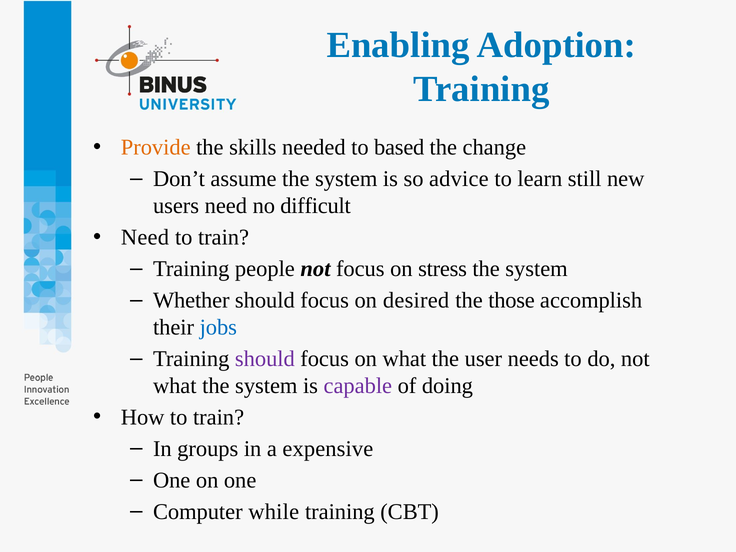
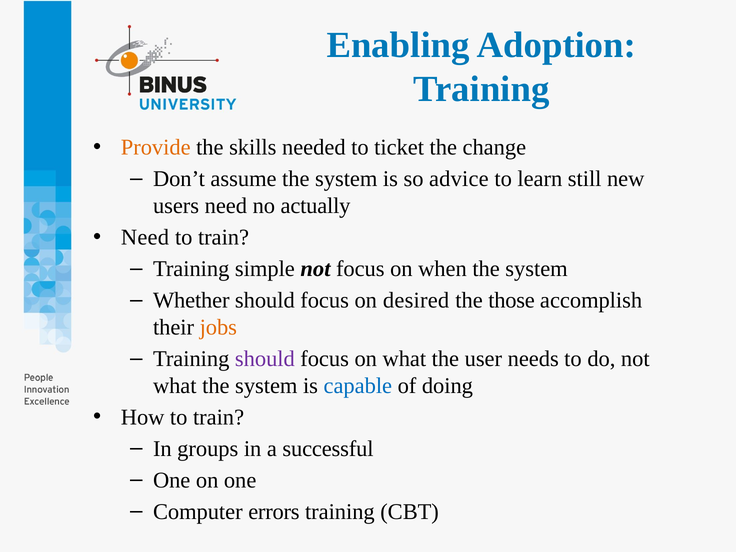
based: based -> ticket (399, 148)
difficult: difficult -> actually (316, 206)
people: people -> simple (265, 269)
stress: stress -> when (442, 269)
jobs colour: blue -> orange (218, 327)
capable colour: purple -> blue (358, 386)
expensive: expensive -> successful (328, 449)
while: while -> errors (274, 512)
